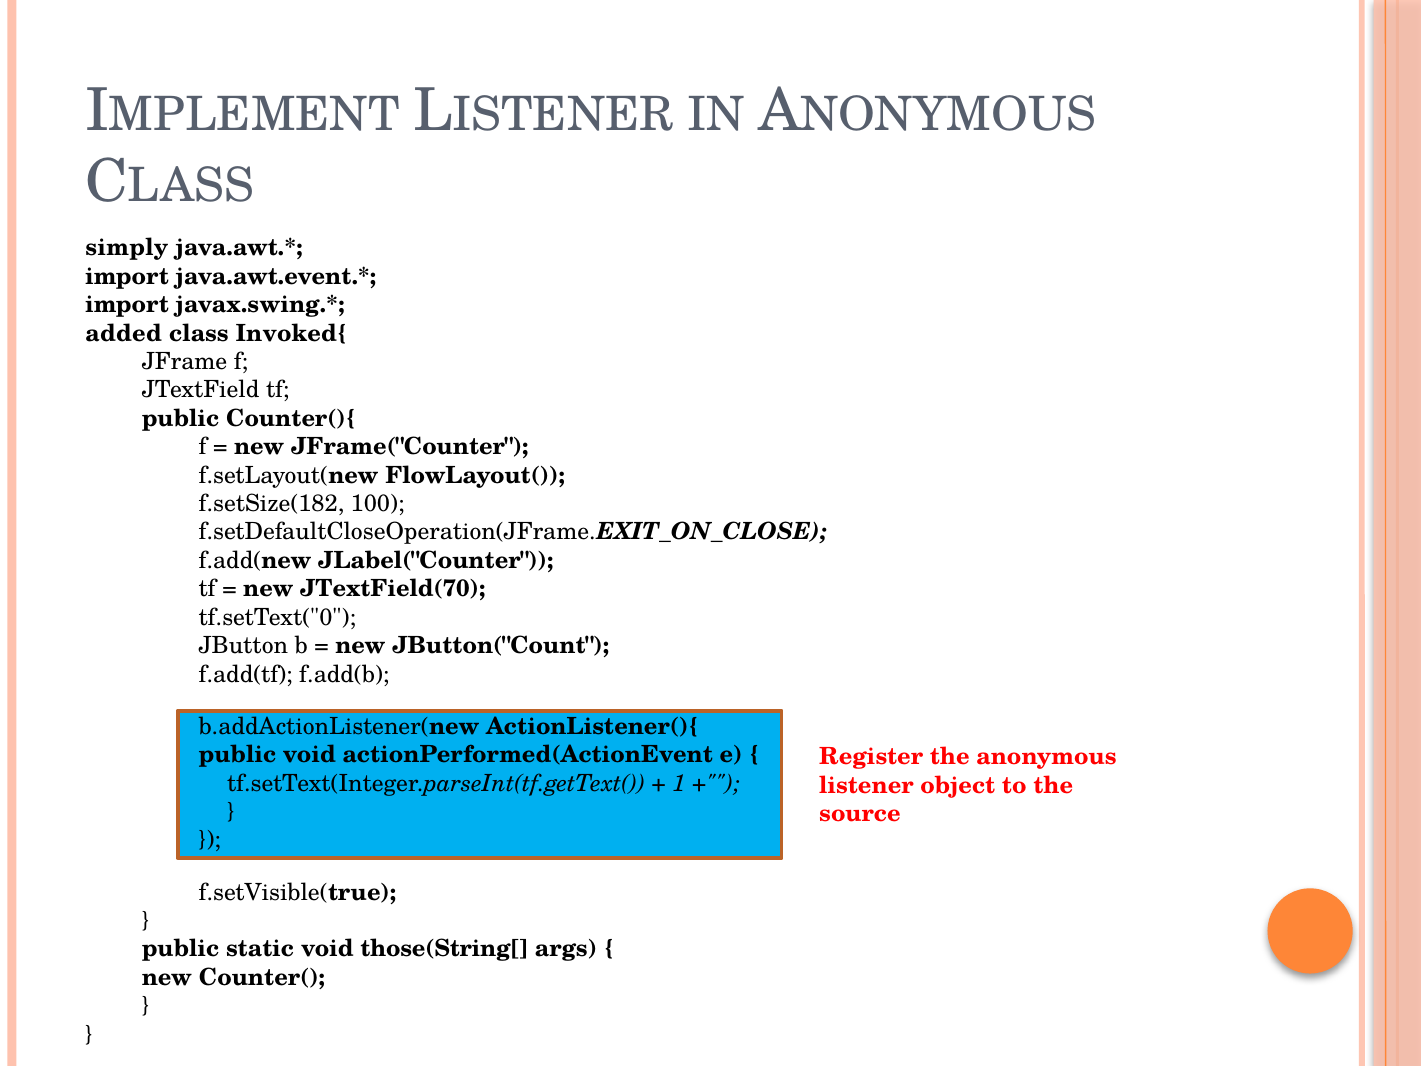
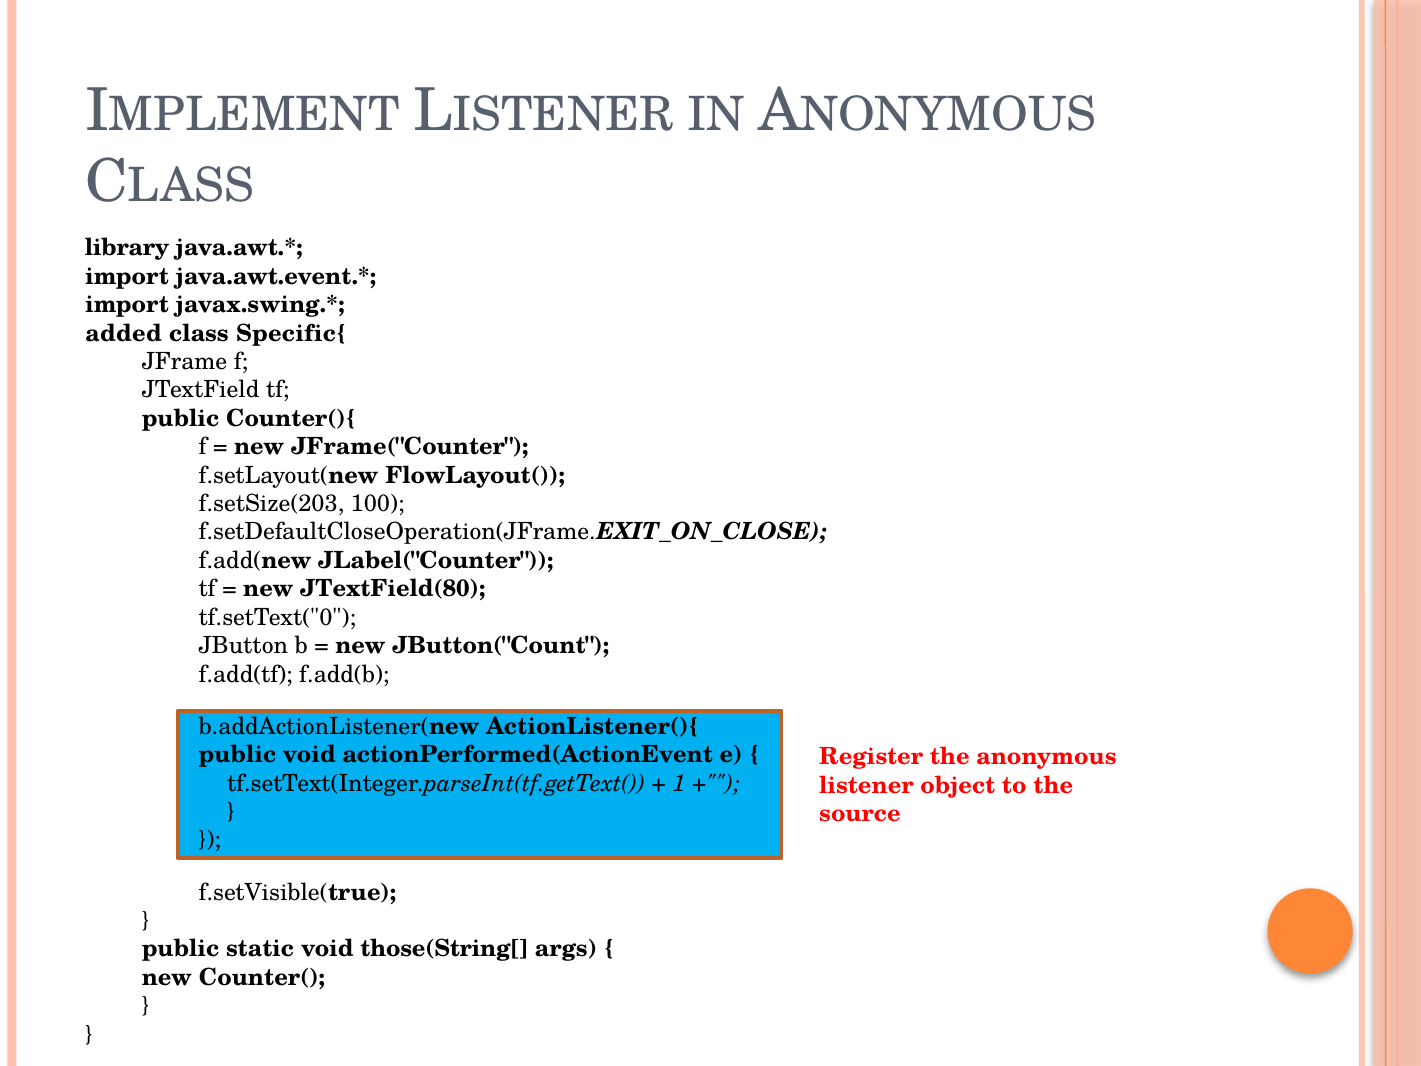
simply: simply -> library (127, 248)
Invoked{: Invoked{ -> Specific{ (291, 333)
f.setSize(182: f.setSize(182 -> f.setSize(203 (272, 504)
JTextField(70: JTextField(70 -> JTextField(80 (393, 589)
